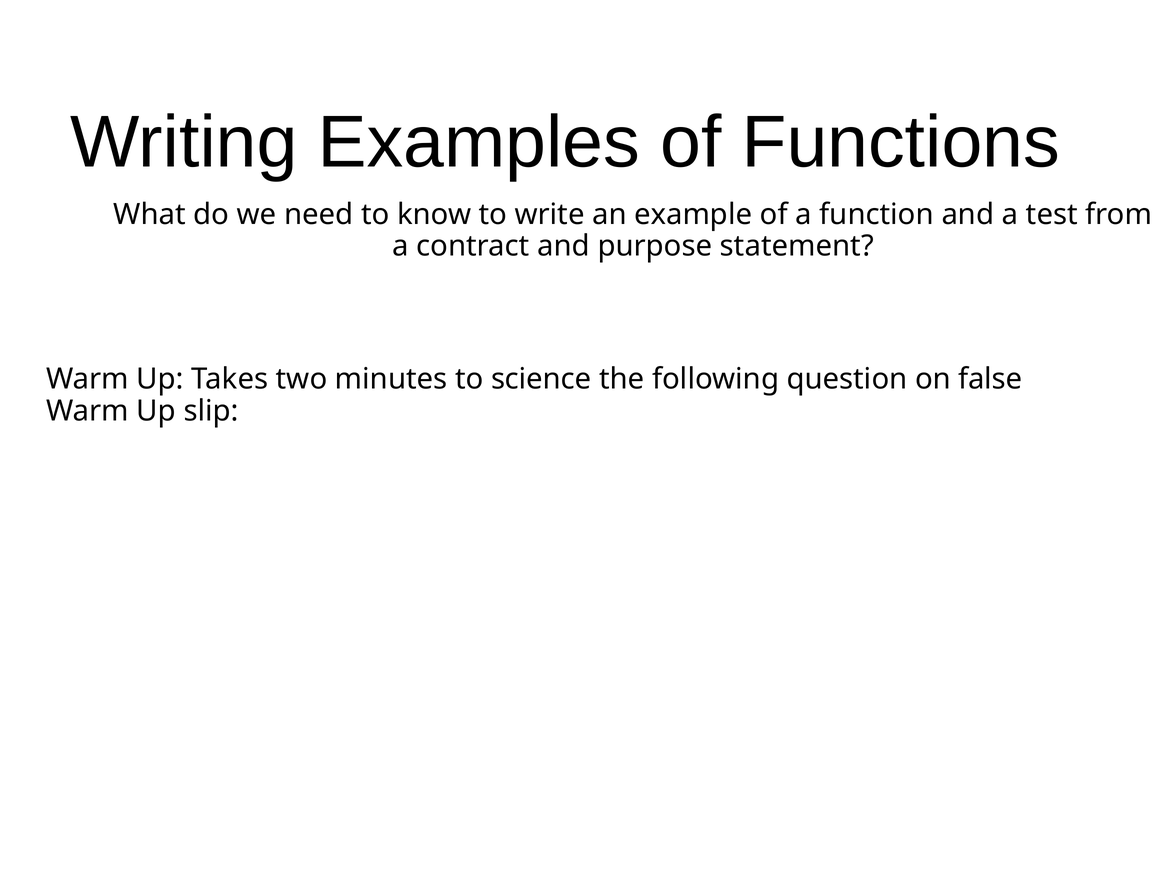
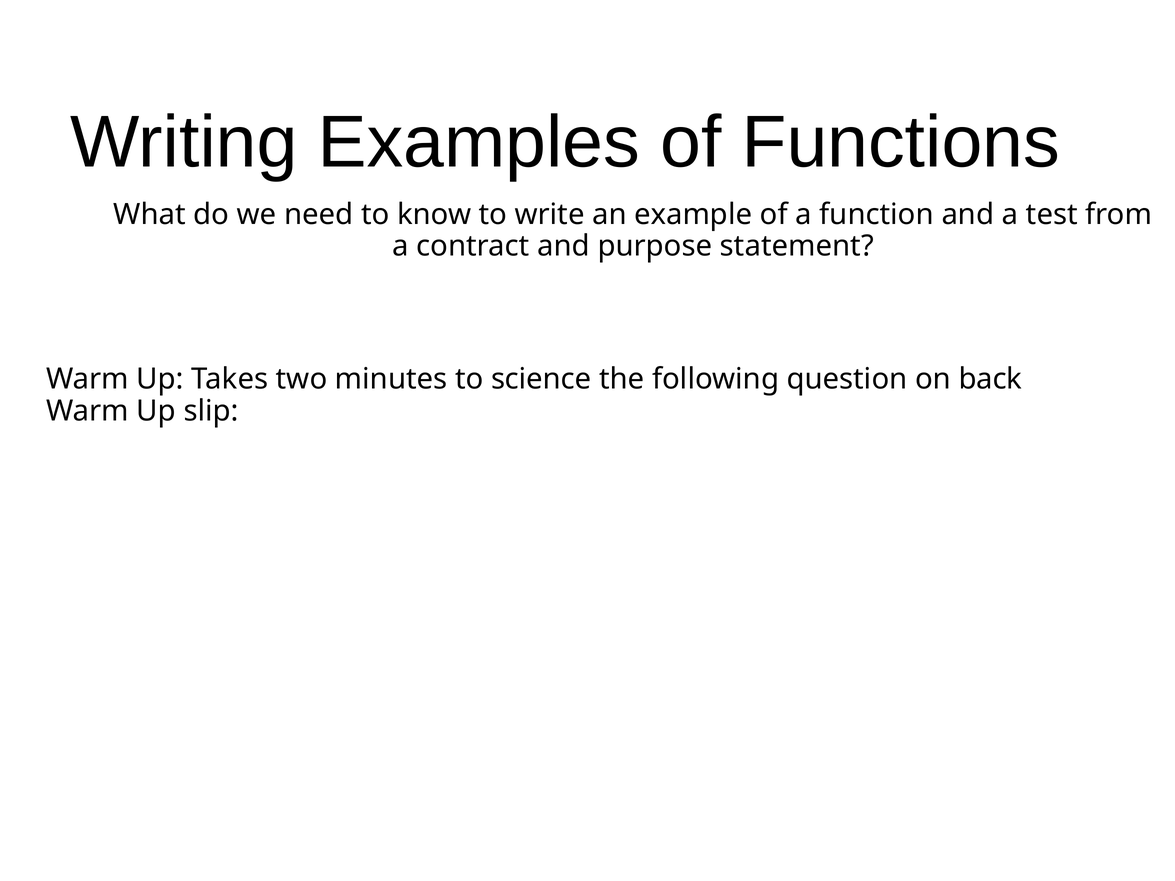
false: false -> back (990, 379)
